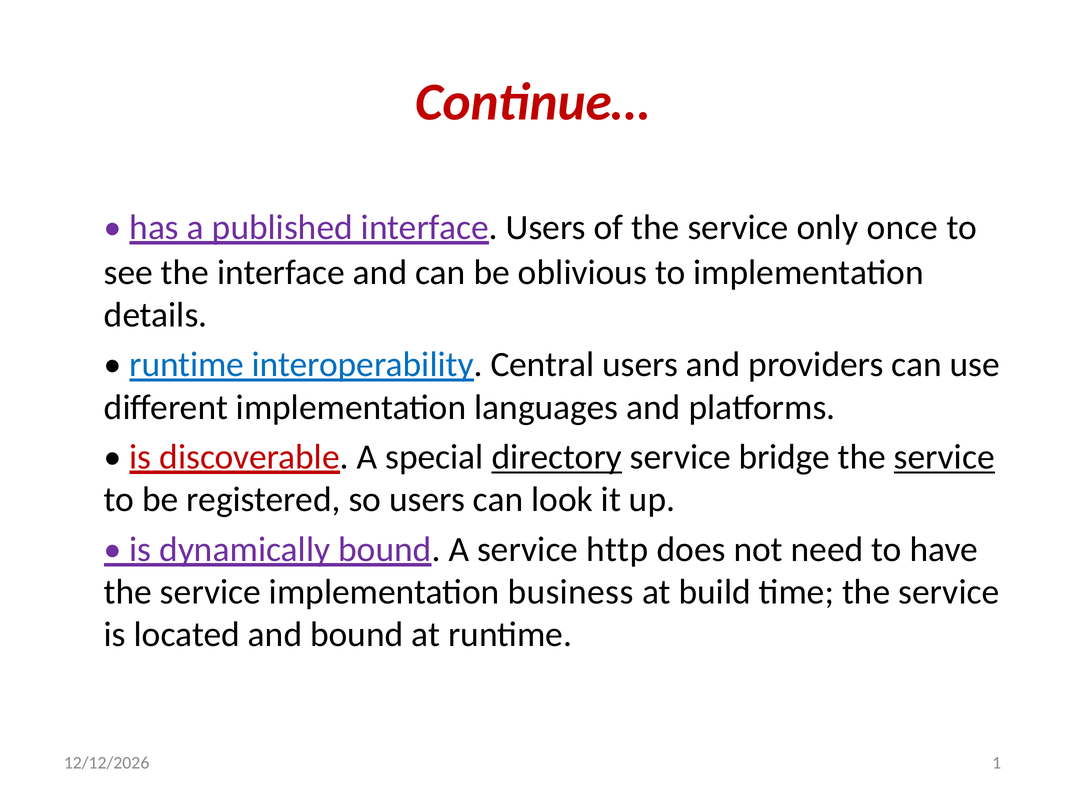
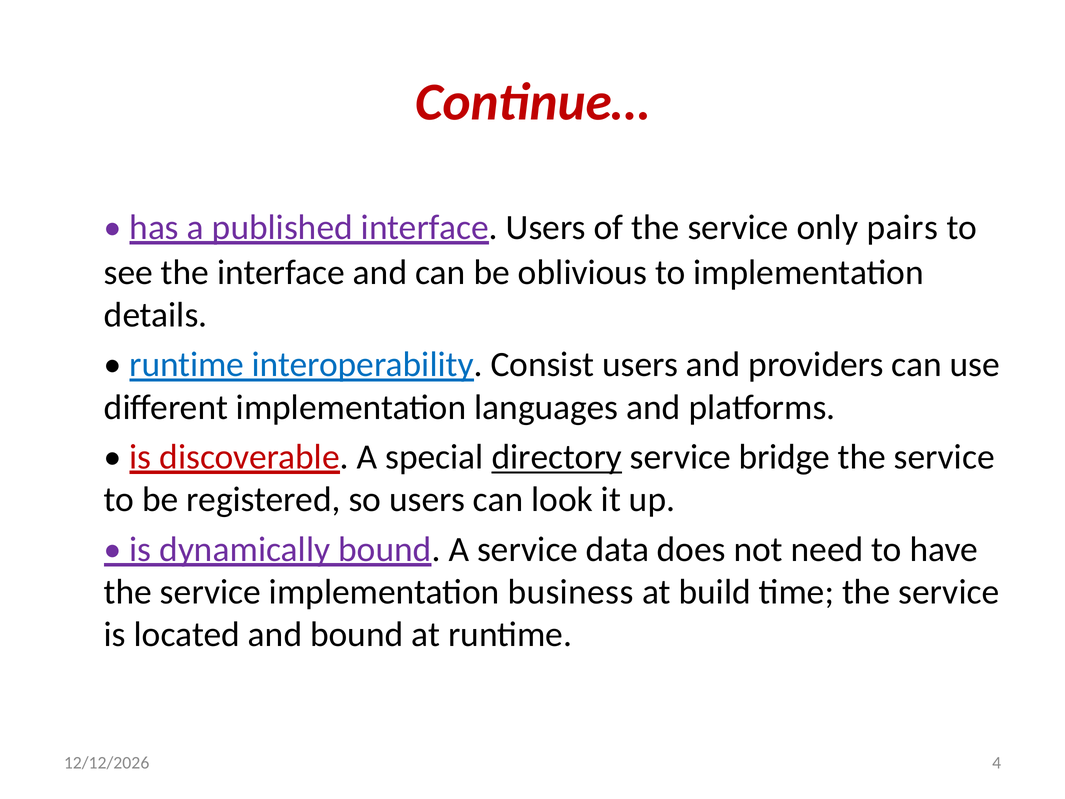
once: once -> pairs (902, 227)
Central: Central -> Consist (542, 365)
service underline: present -> none (944, 457)
http: http -> data (618, 549)
1: 1 -> 4 (997, 763)
